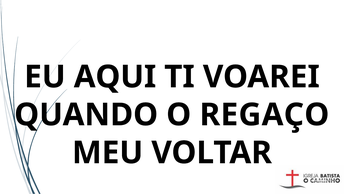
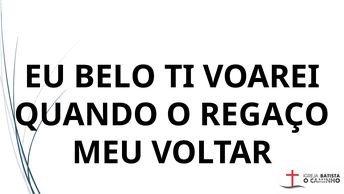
AQUI: AQUI -> BELO (115, 77)
